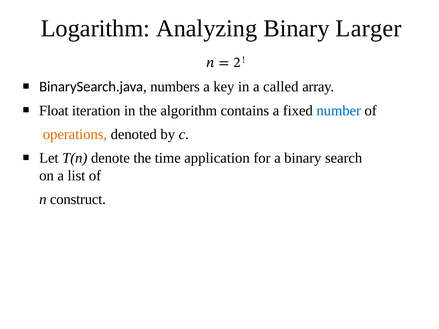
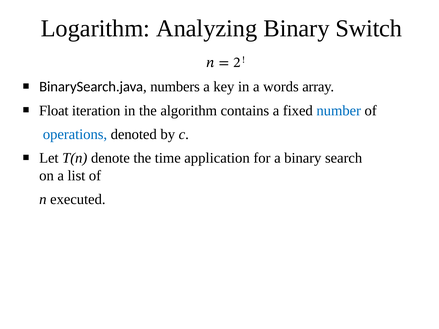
Larger: Larger -> Switch (369, 29)
called: called -> words (281, 87)
operations colour: orange -> blue (75, 134)
construct: construct -> executed (78, 199)
